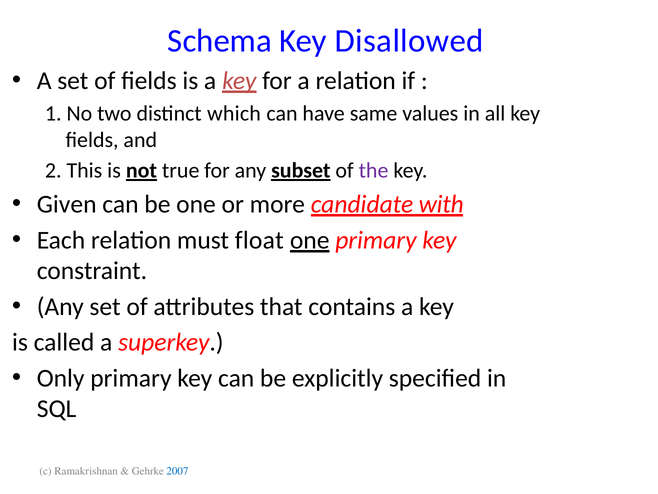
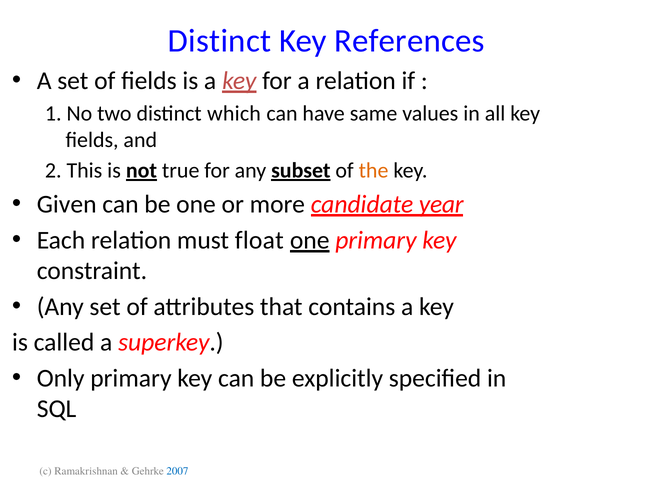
Schema: Schema -> Distinct (219, 41)
Disallowed: Disallowed -> References (409, 41)
the colour: purple -> orange (374, 170)
with: with -> year (441, 204)
